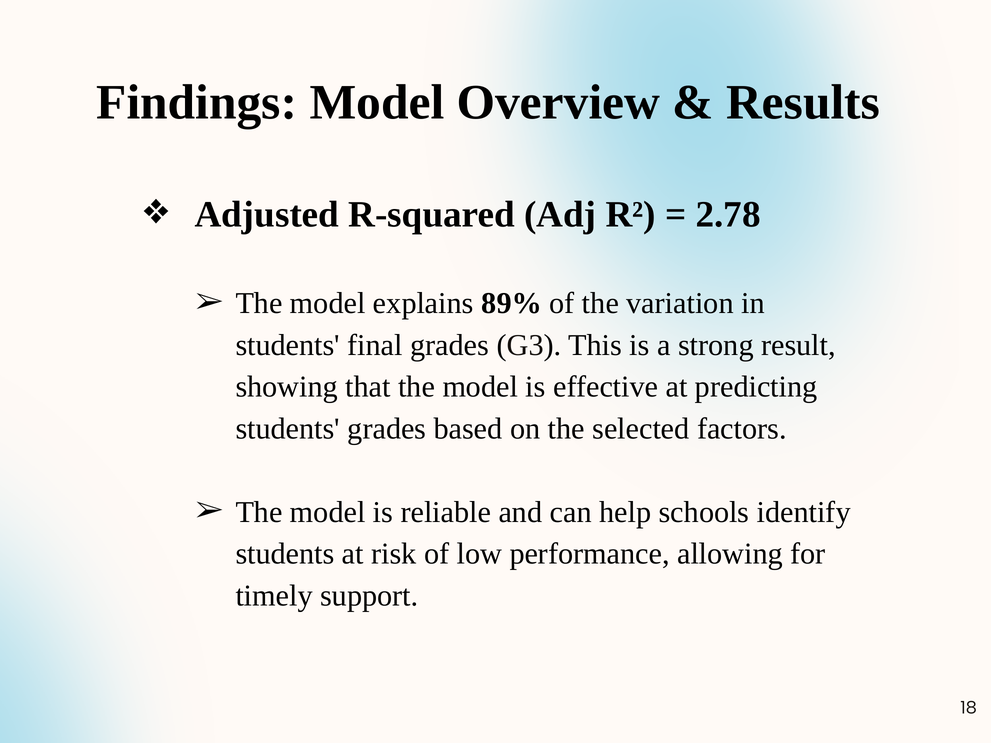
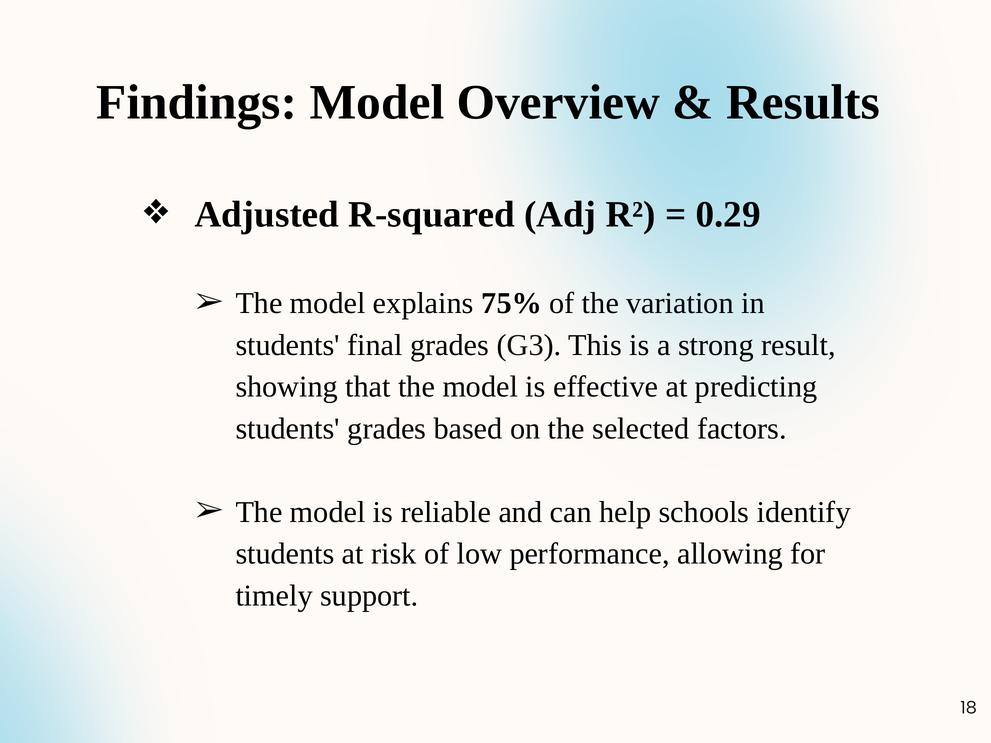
2.78: 2.78 -> 0.29 (728, 215)
89%: 89% -> 75% (512, 304)
